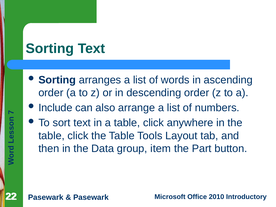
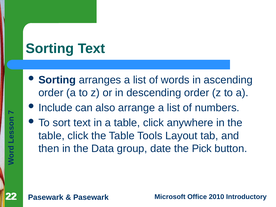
item: item -> date (161, 149)
Part: Part -> Pick (202, 149)
